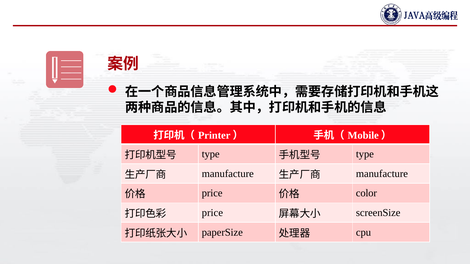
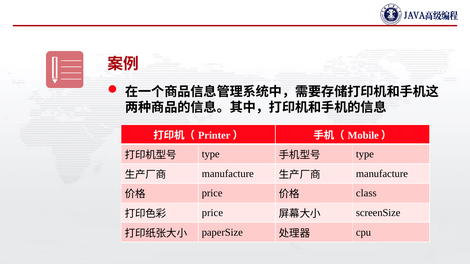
color: color -> class (366, 193)
